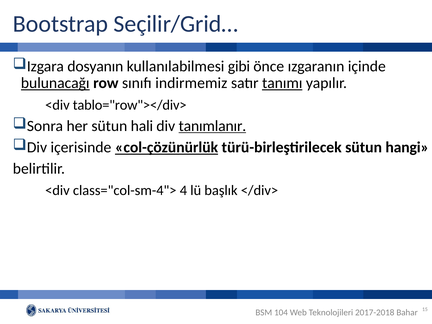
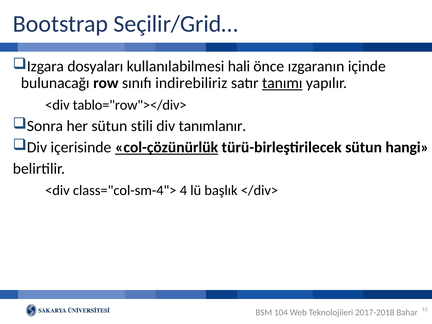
dosyanın: dosyanın -> dosyaları (95, 66)
gibi: gibi -> hali (239, 66)
bulunacağı underline: present -> none (55, 83)
indirmemiz: indirmemiz -> indirebiliriz (191, 83)
hali: hali -> stili (142, 126)
tanımlanır underline: present -> none (212, 126)
